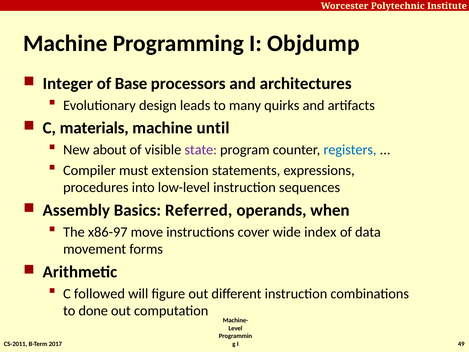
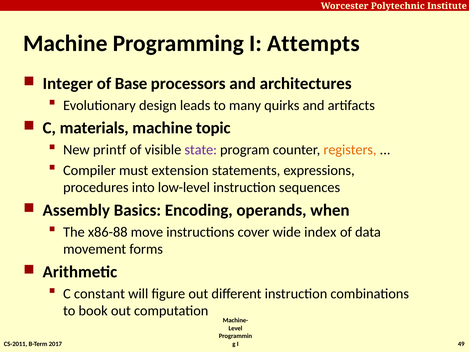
Objdump: Objdump -> Attempts (314, 44)
until: until -> topic (213, 128)
about: about -> printf (110, 150)
registers colour: blue -> orange (350, 150)
Referred: Referred -> Encoding (199, 210)
x86-97: x86-97 -> x86-88 (108, 232)
followed: followed -> constant (99, 293)
done: done -> book (93, 311)
